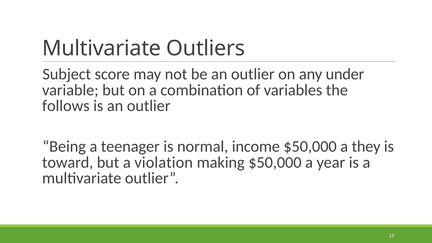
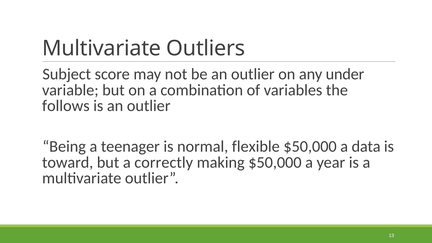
income: income -> flexible (256, 147)
they: they -> data (366, 147)
violation: violation -> correctly (164, 162)
